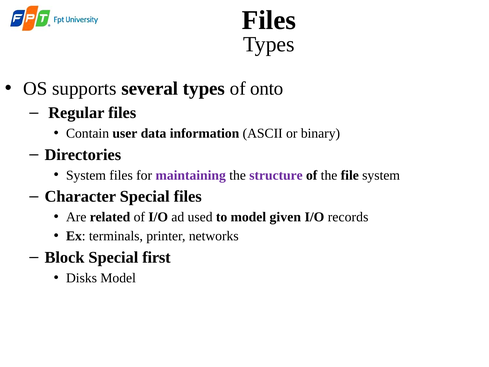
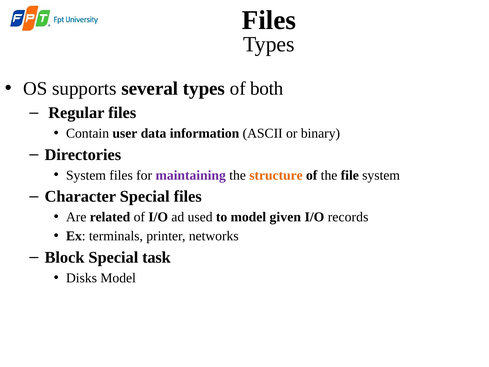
onto: onto -> both (267, 89)
structure colour: purple -> orange (276, 175)
first: first -> task (156, 257)
